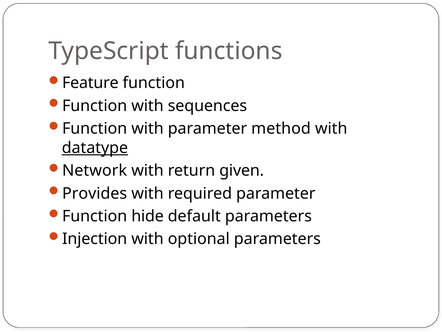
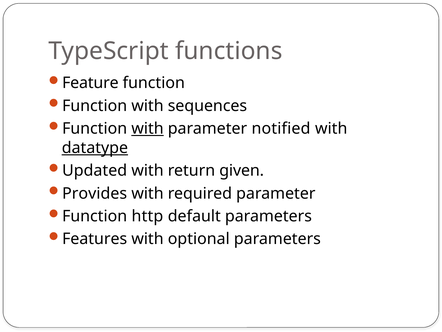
with underline: none -> present (147, 128)
method: method -> notified (281, 128)
Network: Network -> Updated (95, 170)
hide: hide -> http (147, 216)
Injection: Injection -> Features (95, 239)
